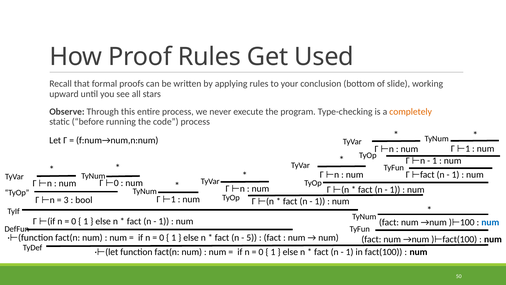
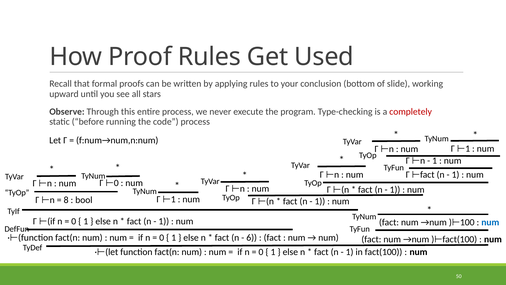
completely colour: orange -> red (411, 111)
3: 3 -> 8 (66, 200)
5: 5 -> 6 (252, 238)
